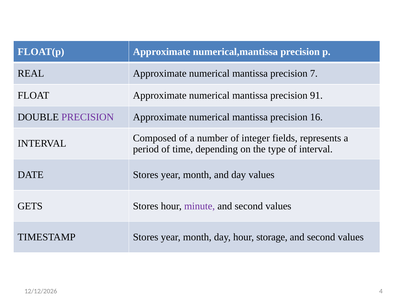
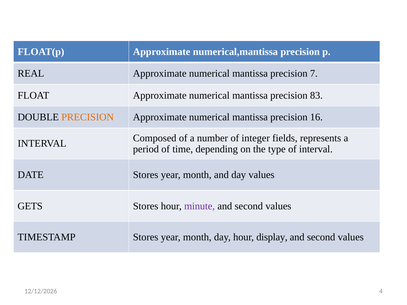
91: 91 -> 83 (316, 95)
PRECISION colour: purple -> orange (88, 117)
storage: storage -> display (272, 237)
